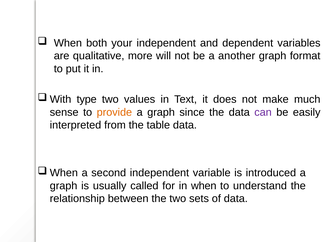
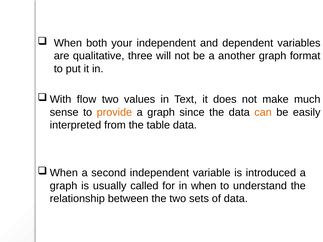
more: more -> three (140, 56)
type: type -> flow (87, 99)
can colour: purple -> orange (263, 112)
